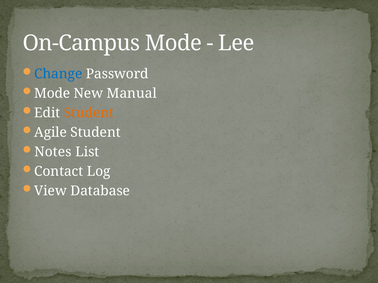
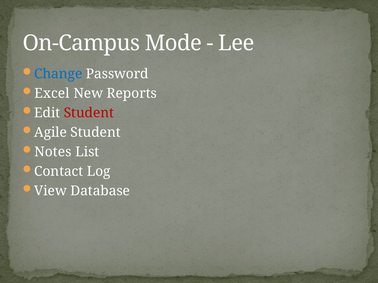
Mode: Mode -> Excel (52, 94)
Manual: Manual -> Reports (132, 94)
Student colour: orange -> red (89, 113)
